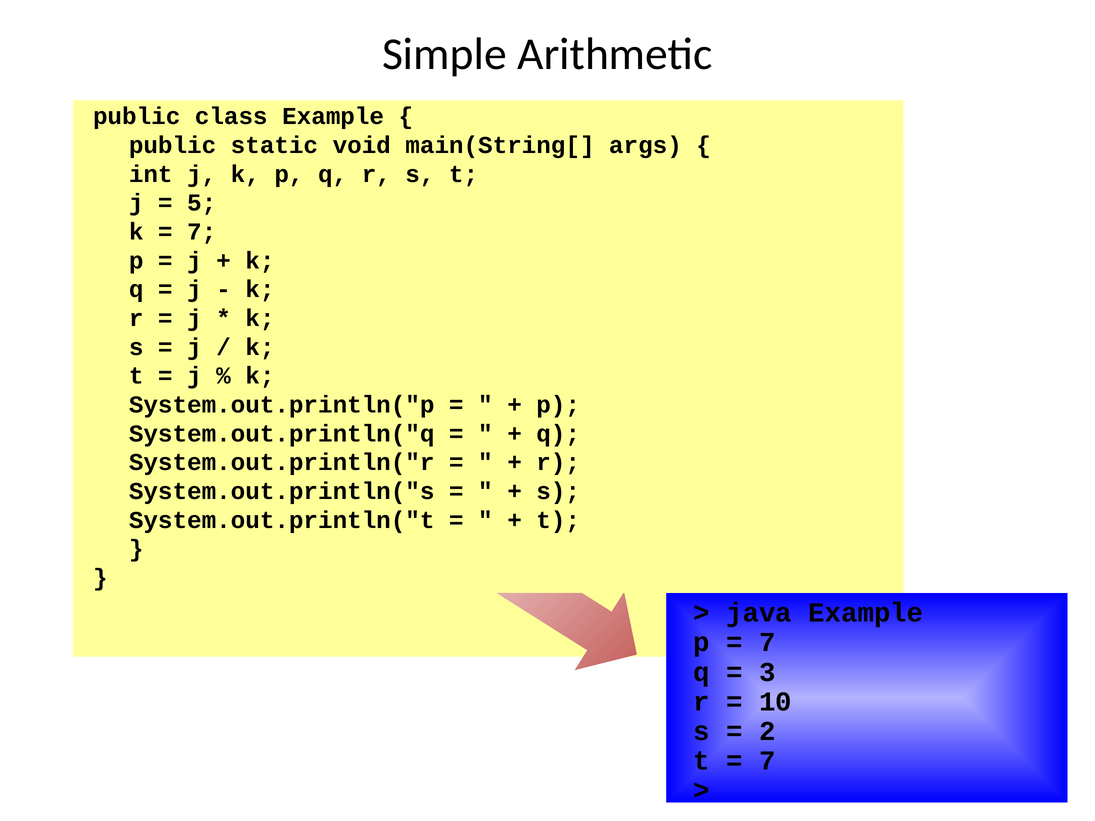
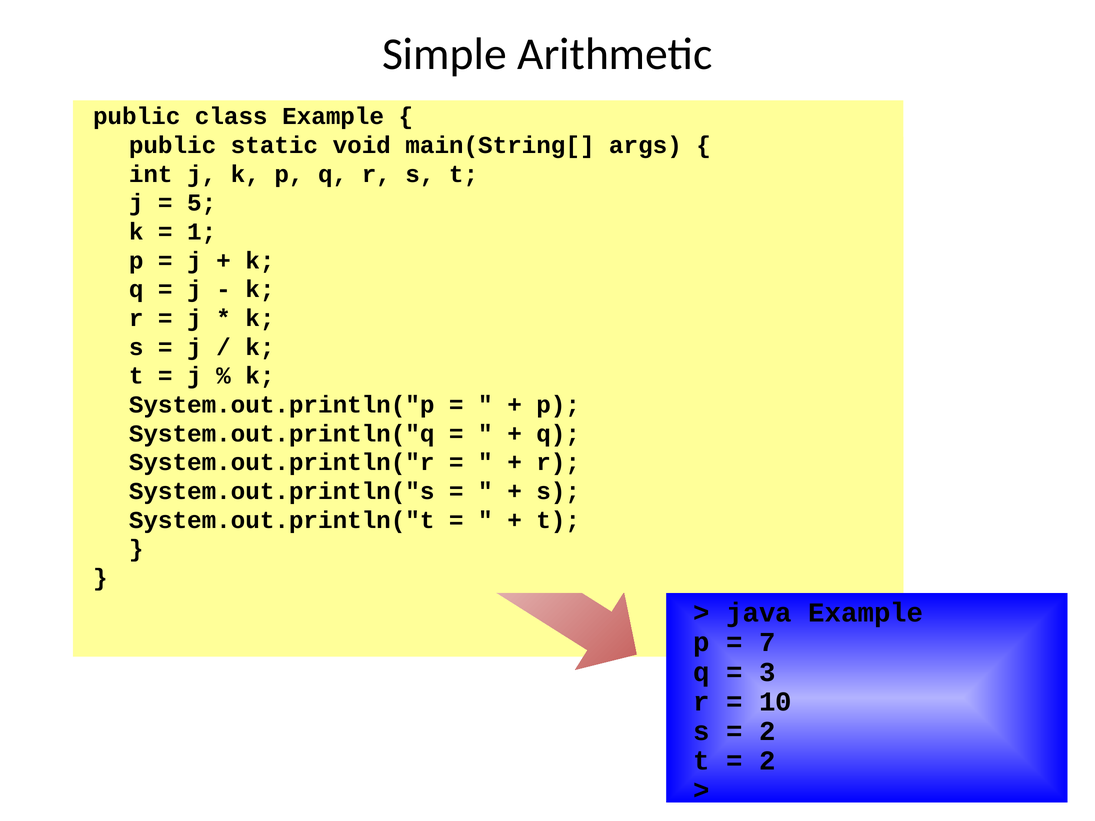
7: 7 -> 1 (202, 232)
7: 7 -> 2 (767, 761)
